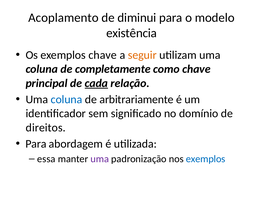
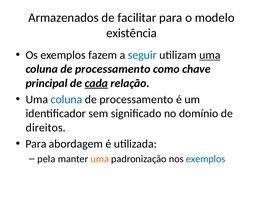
Acoplamento: Acoplamento -> Armazenados (63, 18)
diminui: diminui -> facilitar (137, 18)
exemplos chave: chave -> fazem (103, 55)
seguir colour: orange -> blue (142, 55)
uma underline: none -> present (210, 55)
completamente: completamente -> processamento (113, 69)
arbitrariamente: arbitrariamente -> processamento (136, 100)
essa: essa -> pela (46, 159)
uma colour: purple -> orange (100, 159)
